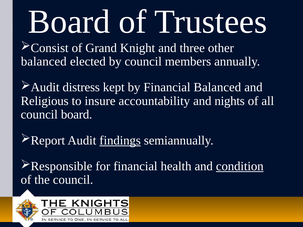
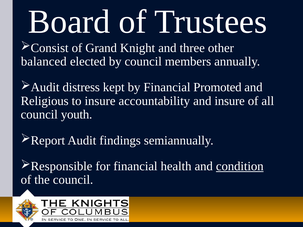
Financial Balanced: Balanced -> Promoted (217, 87)
and nights: nights -> insure (230, 101)
council board: board -> youth (77, 115)
findings underline: present -> none (120, 141)
